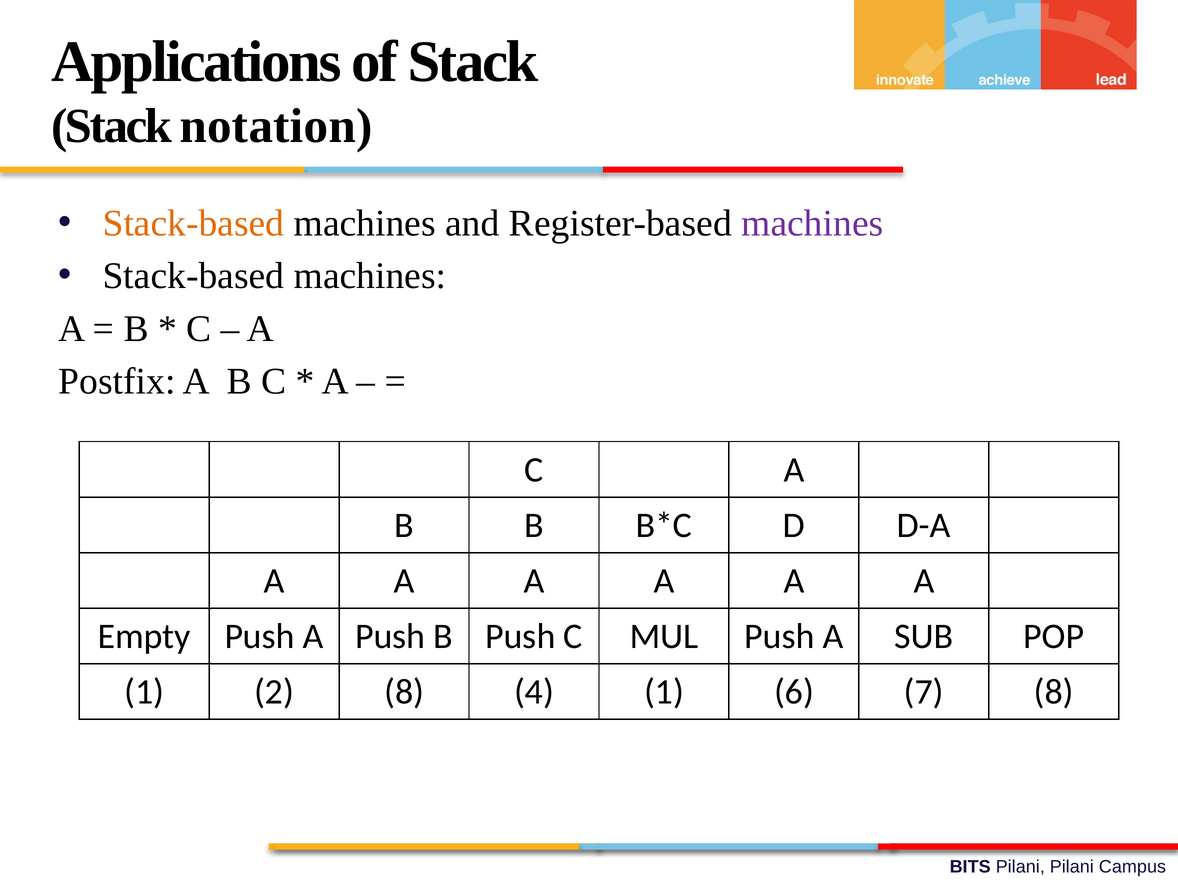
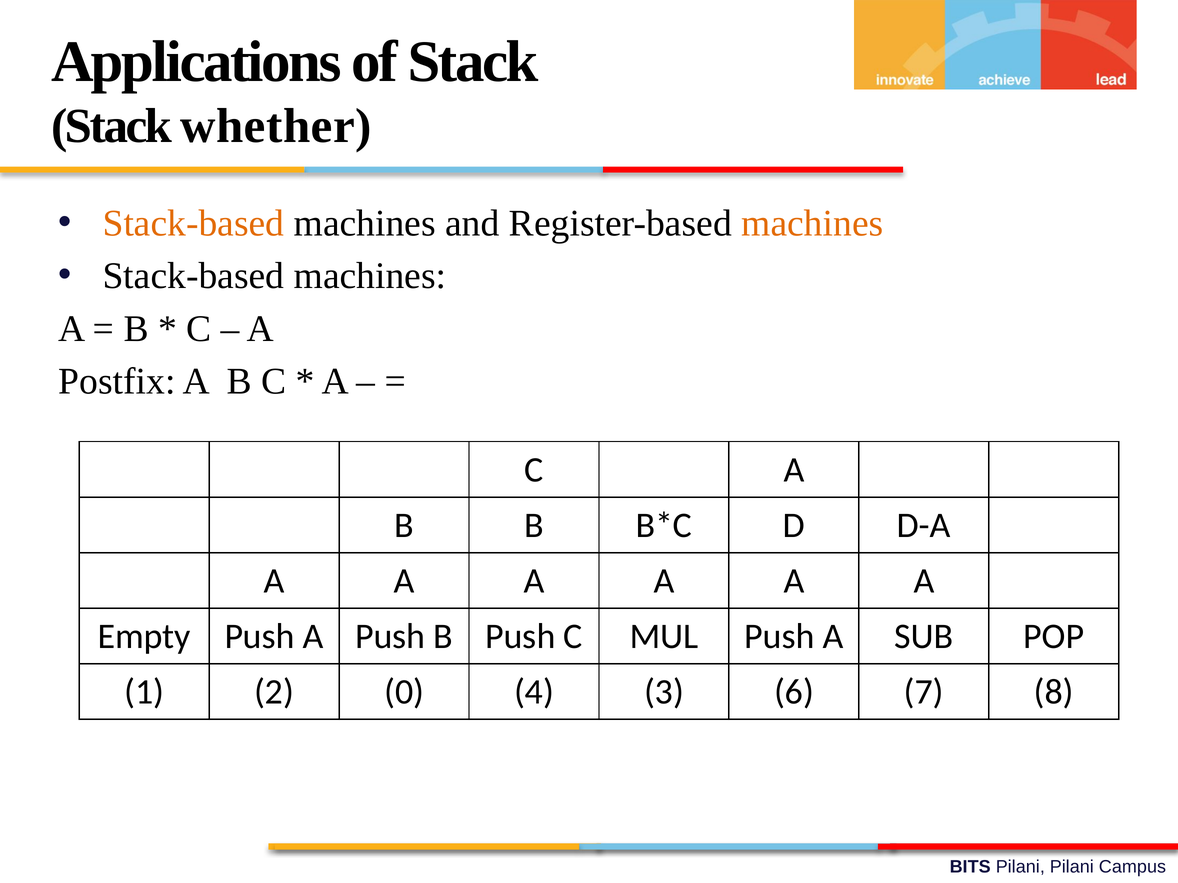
notation: notation -> whether (276, 126)
machines colour: purple -> orange (812, 224)
2 8: 8 -> 0 (404, 692)
4 1: 1 -> 3 (664, 692)
